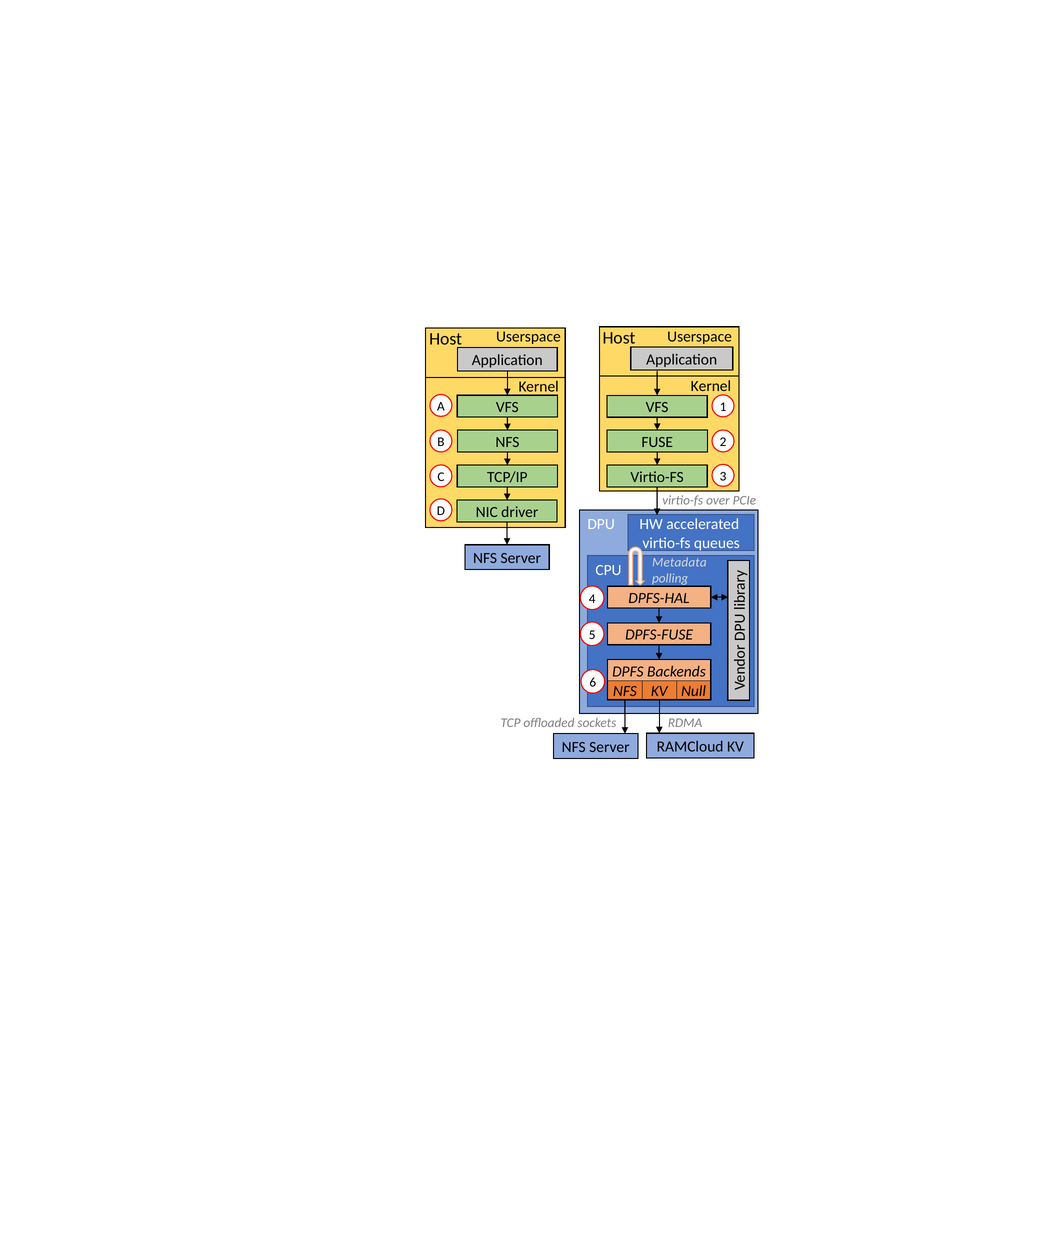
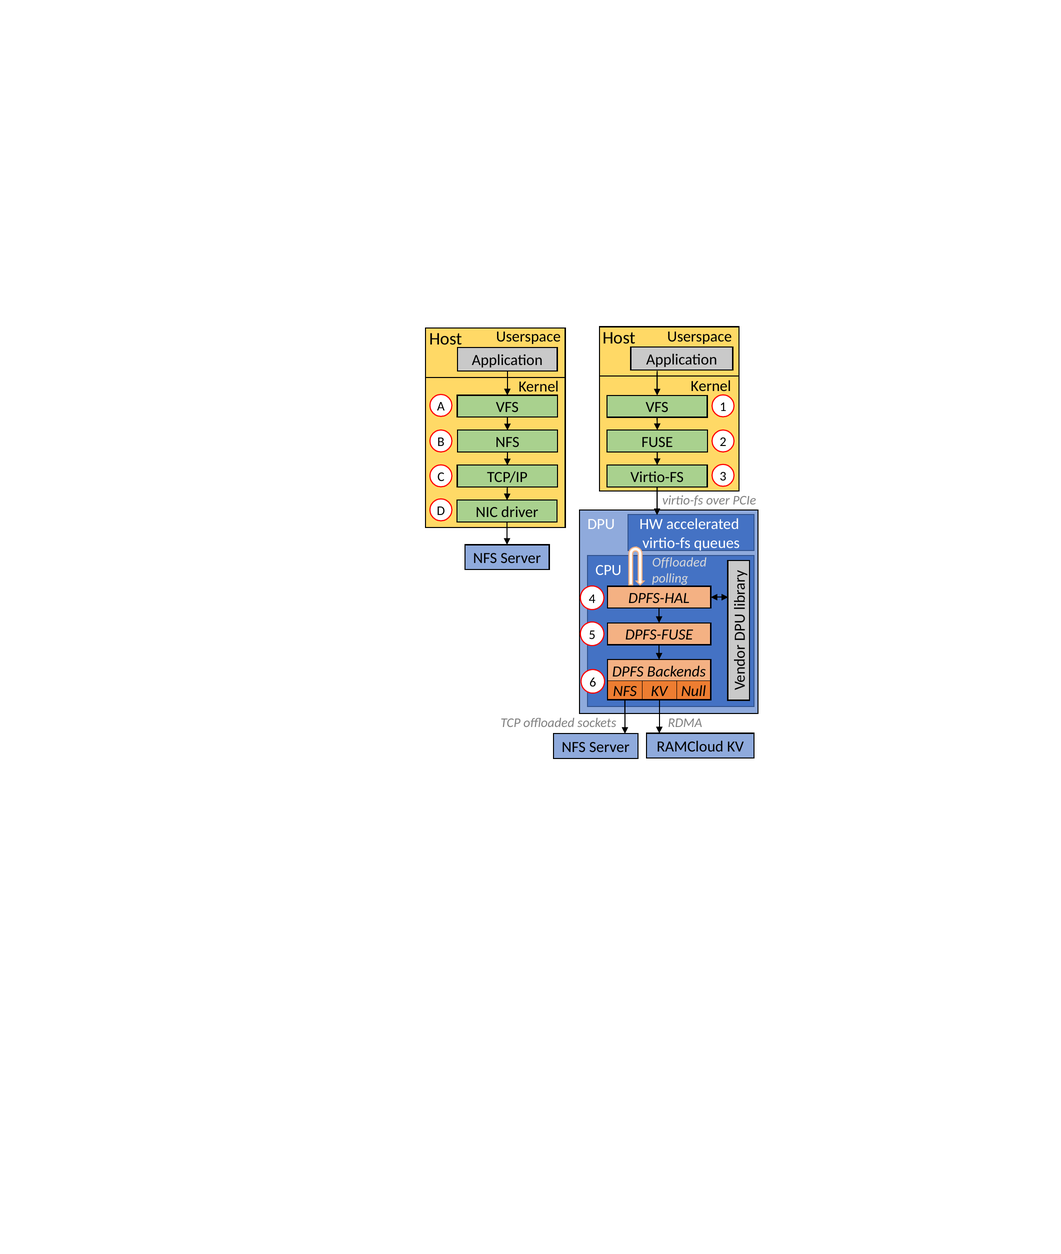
Metadata: Metadata -> Offloaded (679, 563)
